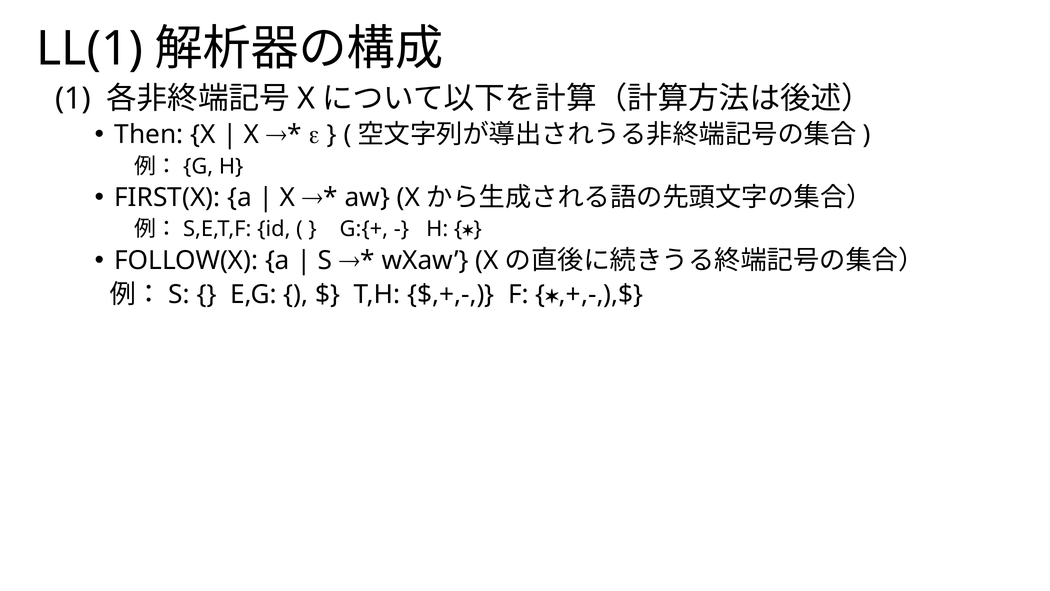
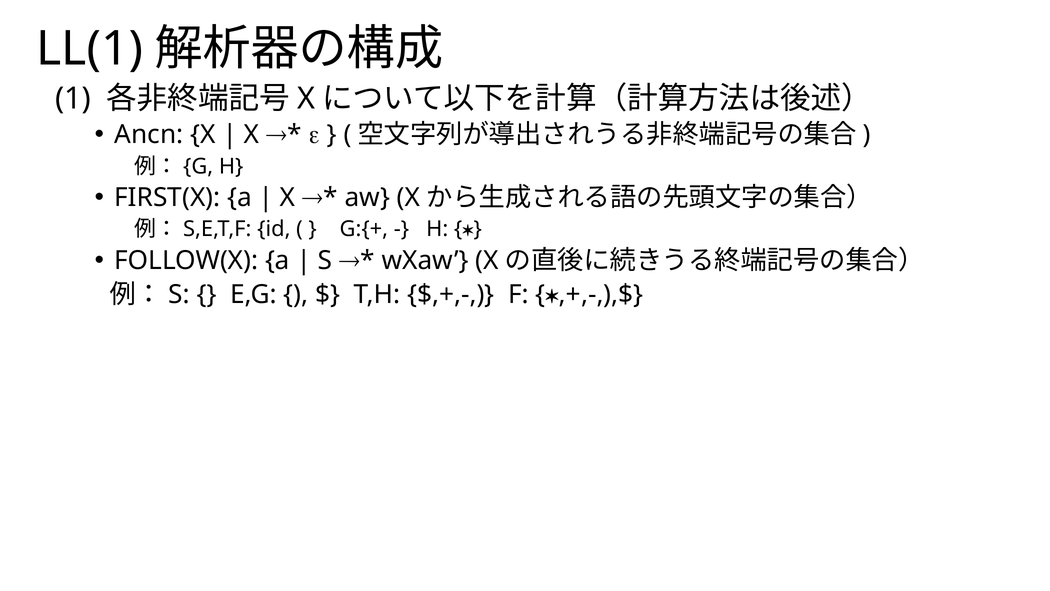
Then: Then -> Ancn (149, 135)
